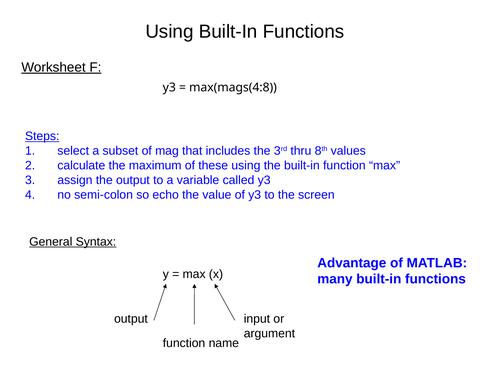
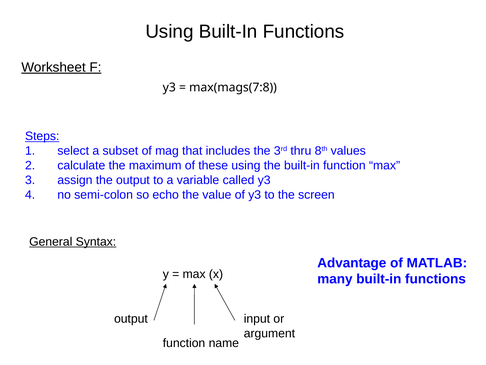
max(mags(4:8: max(mags(4:8 -> max(mags(7:8 (233, 87)
